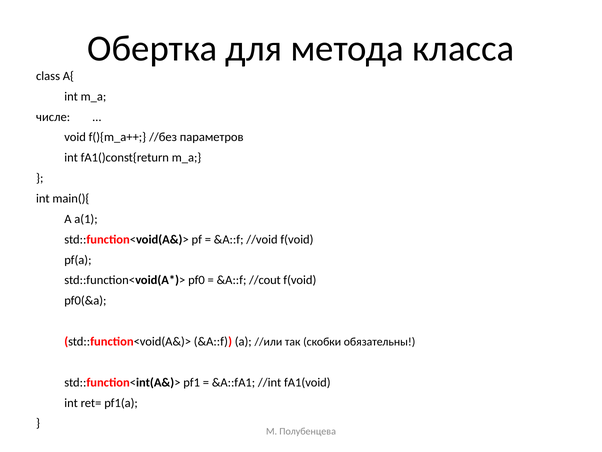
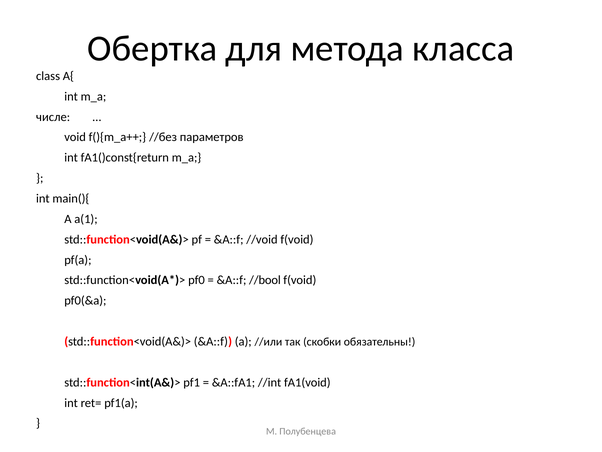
//cout: //cout -> //bool (265, 280)
